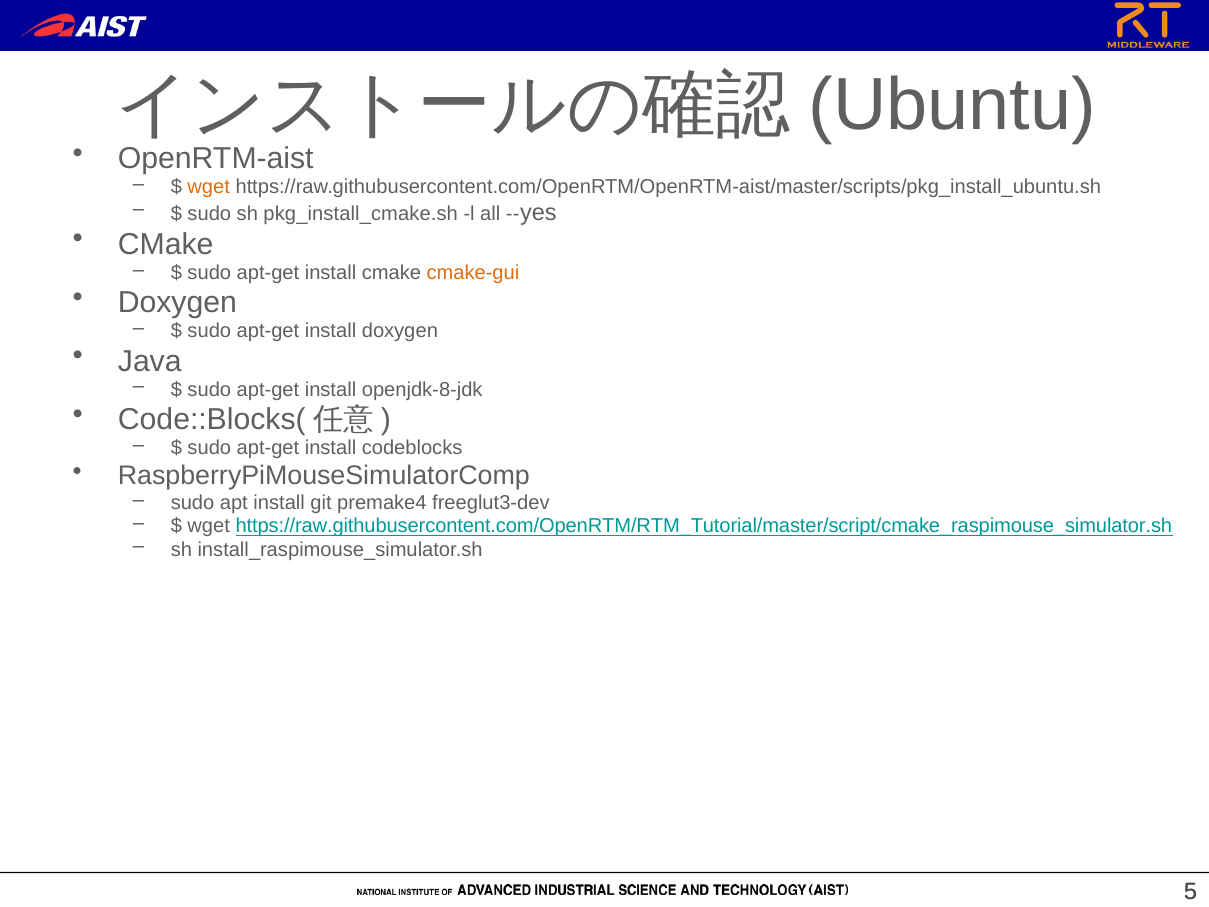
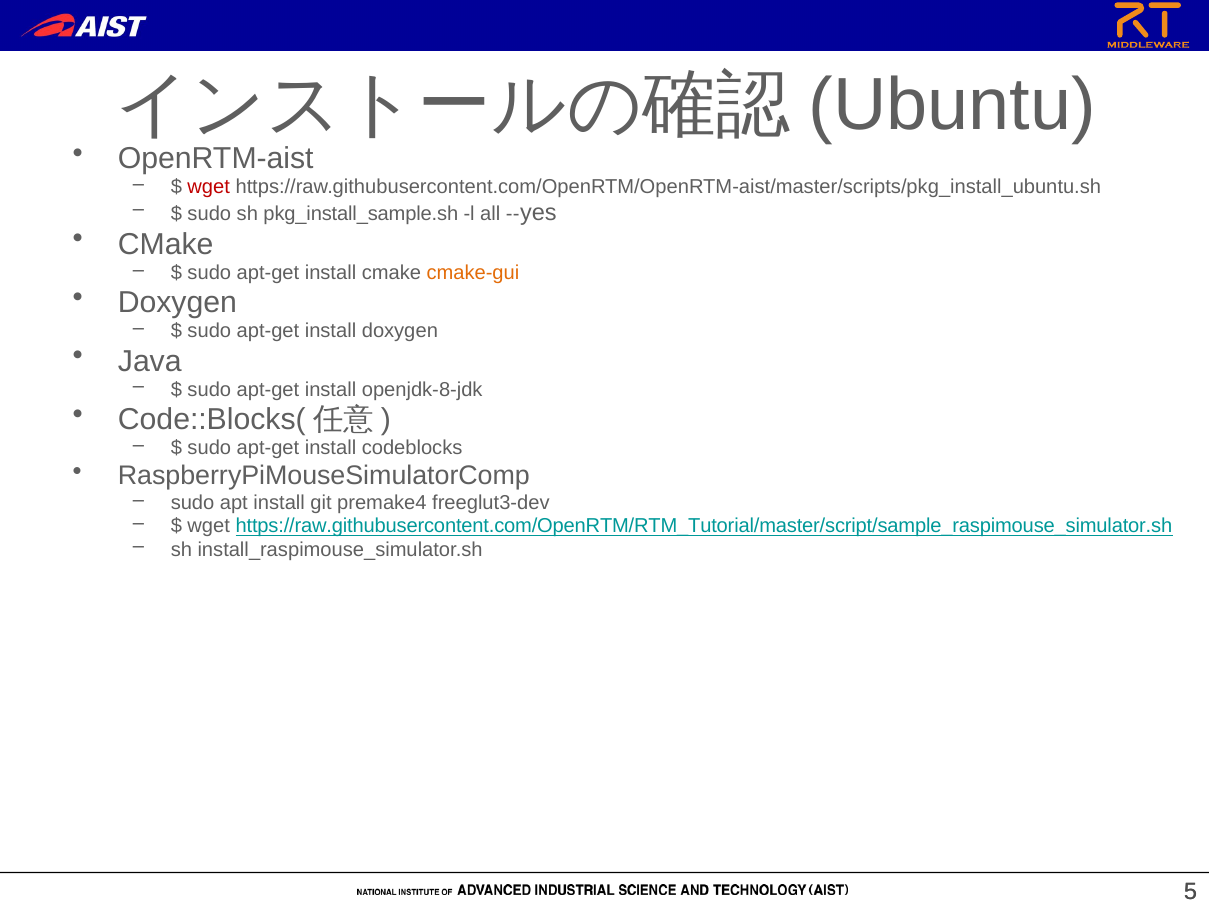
wget colour: orange -> red (209, 187)
pkg_install_cmake.sh: pkg_install_cmake.sh -> pkg_install_sample.sh (361, 214)
https://raw.githubusercontent.com/OpenRTM/RTM_Tutorial/master/script/cmake_raspimouse_simulator.sh: https://raw.githubusercontent.com/OpenRTM/RTM_Tutorial/master/script/cmake_raspimouse_simulator.sh -> https://raw.githubusercontent.com/OpenRTM/RTM_Tutorial/master/script/sample_raspimouse_simulator.sh (704, 526)
